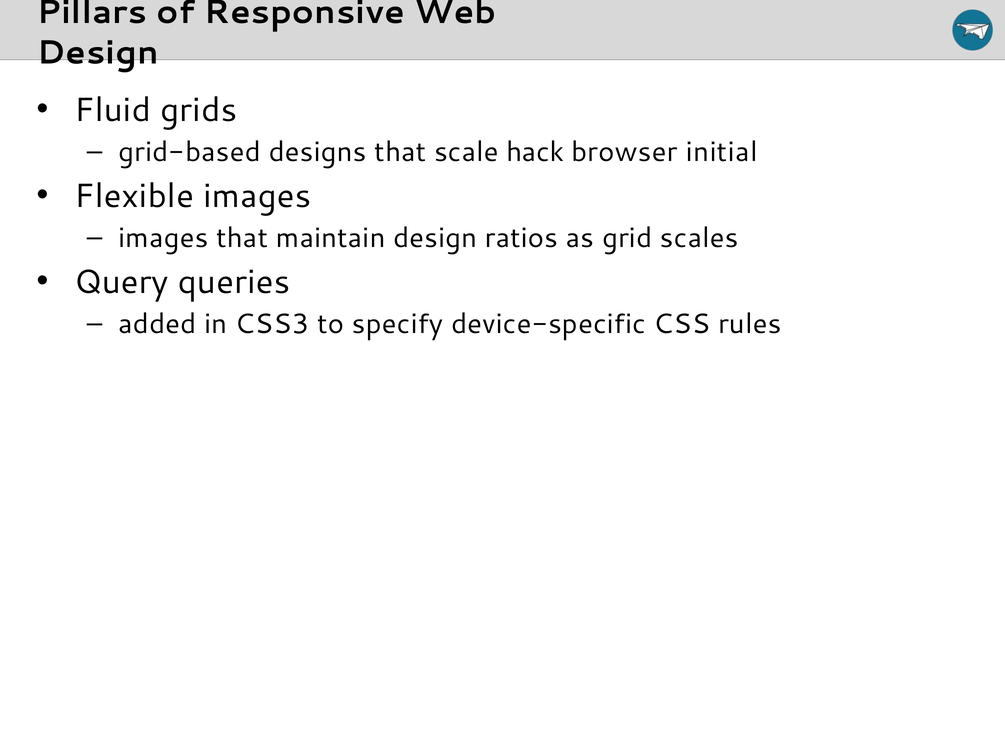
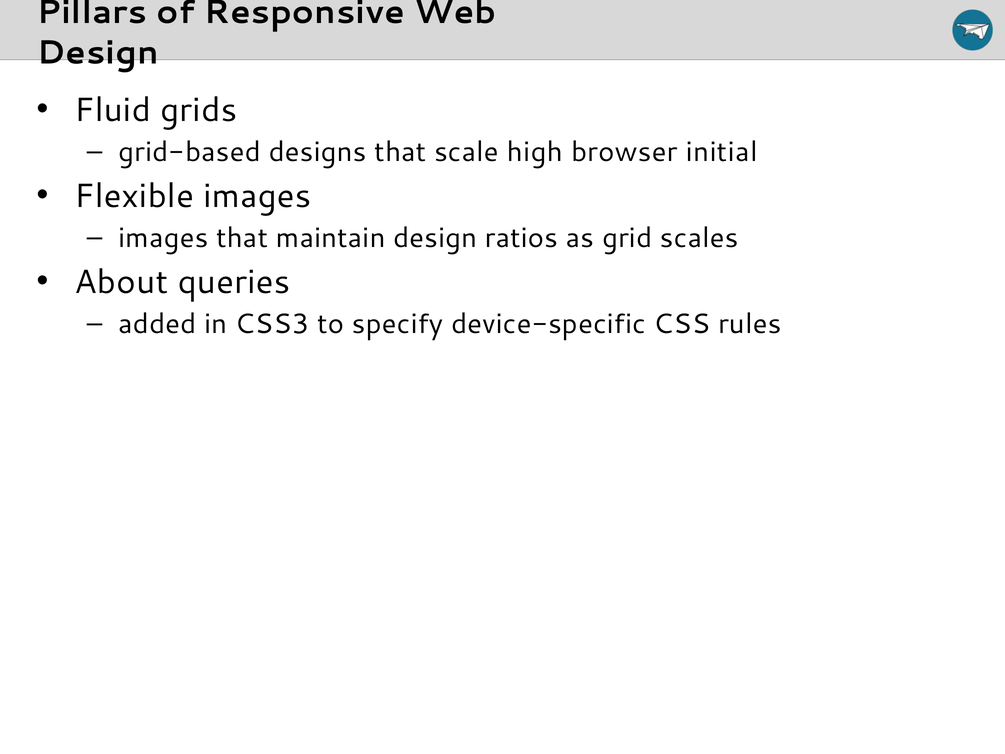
hack: hack -> high (535, 152)
Query: Query -> About (121, 282)
